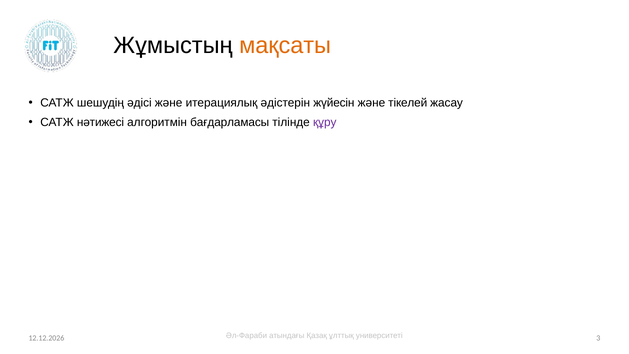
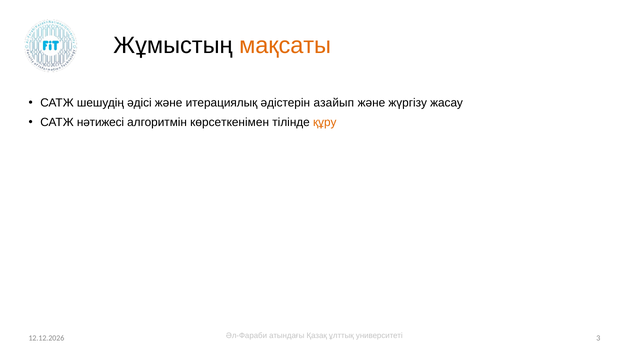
жүйесін: жүйесін -> азайып (334, 103)
тікелей: тікелей -> жүргізу (408, 103)
бағдарламасы: бағдарламасы -> көрсеткенімен (230, 122)
құру colour: purple -> orange (325, 122)
